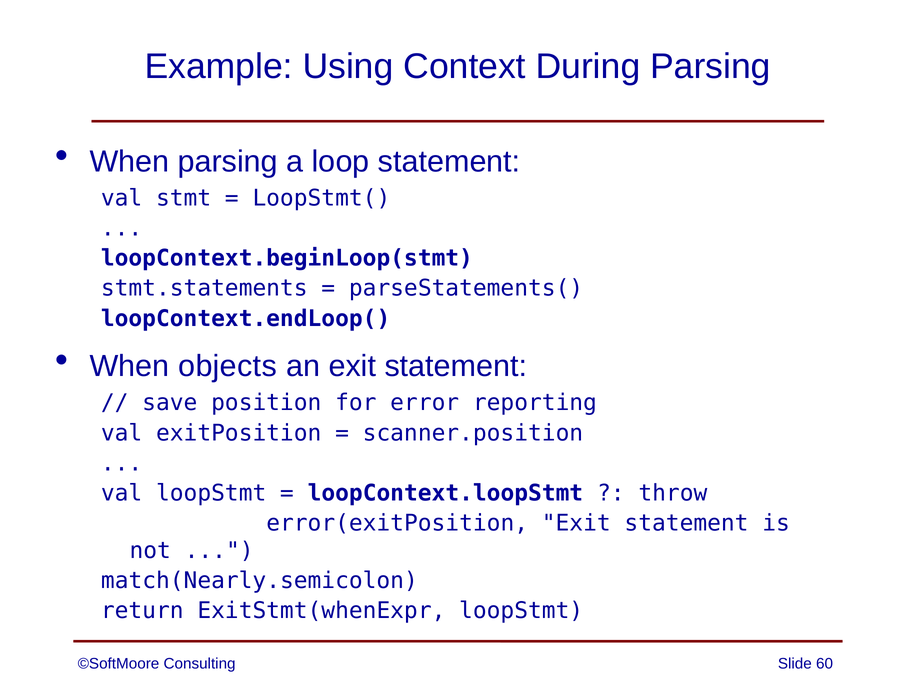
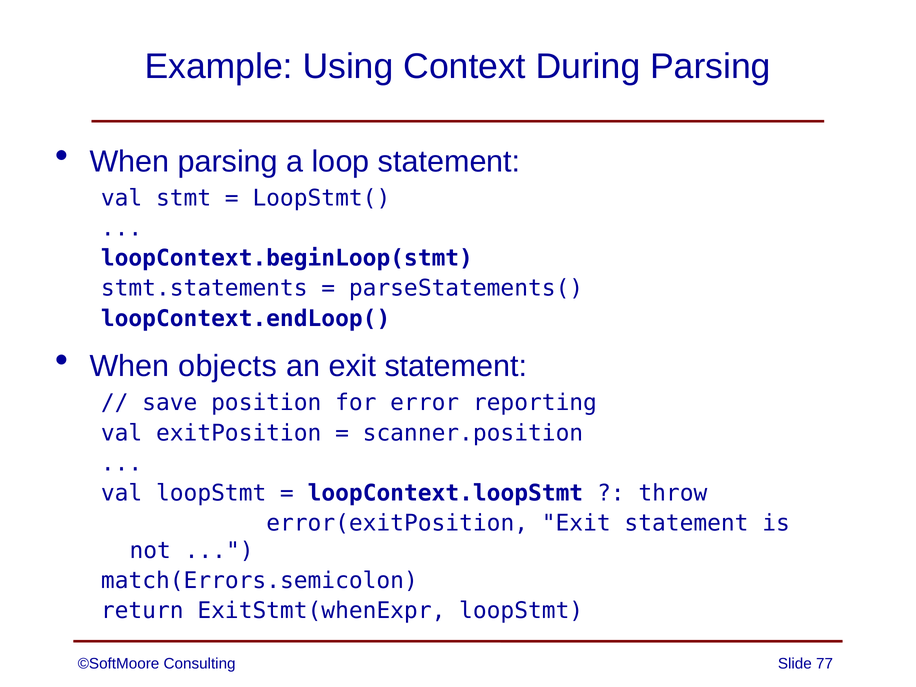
match(Nearly.semicolon: match(Nearly.semicolon -> match(Errors.semicolon (259, 581)
60: 60 -> 77 (825, 664)
